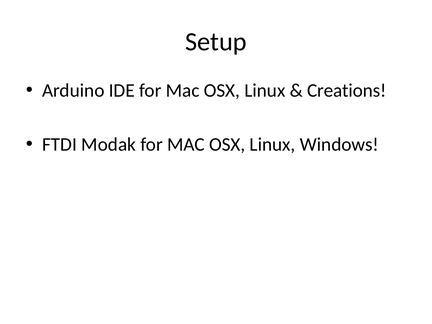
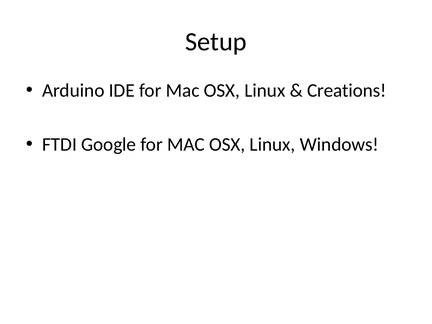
Modak: Modak -> Google (109, 144)
